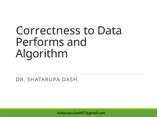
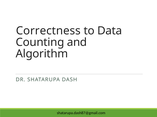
Performs: Performs -> Counting (40, 42)
